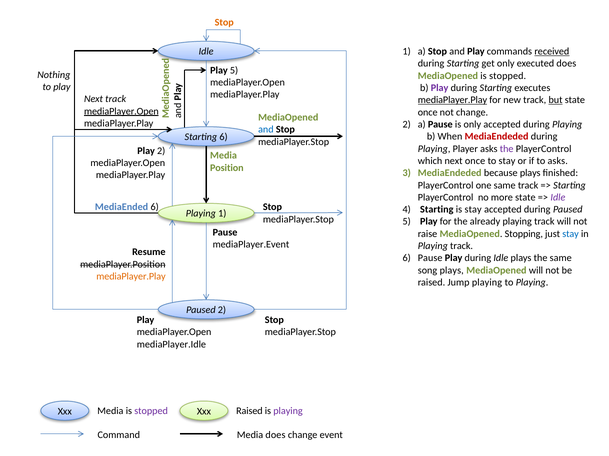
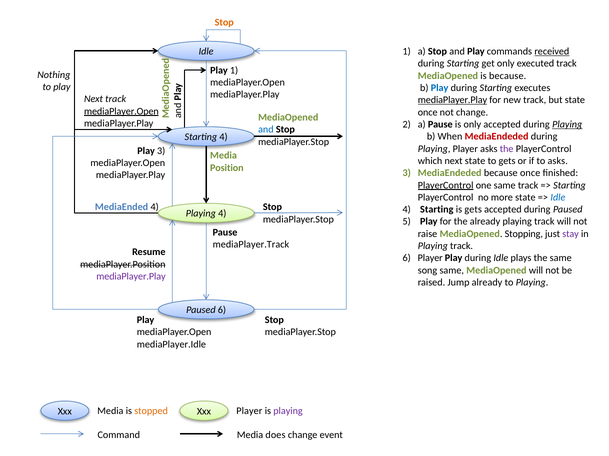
executed does: does -> track (566, 64)
Play 5: 5 -> 1 (234, 70)
MediaOpened is stopped: stopped -> because (508, 76)
Play colour: purple -> blue (440, 88)
but underline: present -> none (556, 100)
Playing underline: none -> present (567, 125)
Starting 6: 6 -> 4 (224, 137)
Play 2: 2 -> 3 (161, 151)
next once: once -> state (475, 161)
to stay: stay -> gets (507, 161)
because plays: plays -> once (530, 173)
PlayerControl underline: none -> present (446, 185)
Idle colour: purple -> blue (558, 198)
MediaEnded 6: 6 -> 4 (155, 207)
is stay: stay -> gets (473, 210)
Playing 1: 1 -> 4 (222, 214)
stay colour: blue -> purple (571, 234)
mediaPlayer.Event: mediaPlayer.Event -> mediaPlayer.Track (251, 245)
6 Pause: Pause -> Player (430, 259)
song plays: plays -> same (452, 271)
mediaPlayer.Play colour: orange -> purple (131, 277)
Jump playing: playing -> already (487, 283)
Paused 2: 2 -> 6 (222, 311)
stopped colour: purple -> orange (151, 412)
Xxx Raised: Raised -> Player (249, 412)
